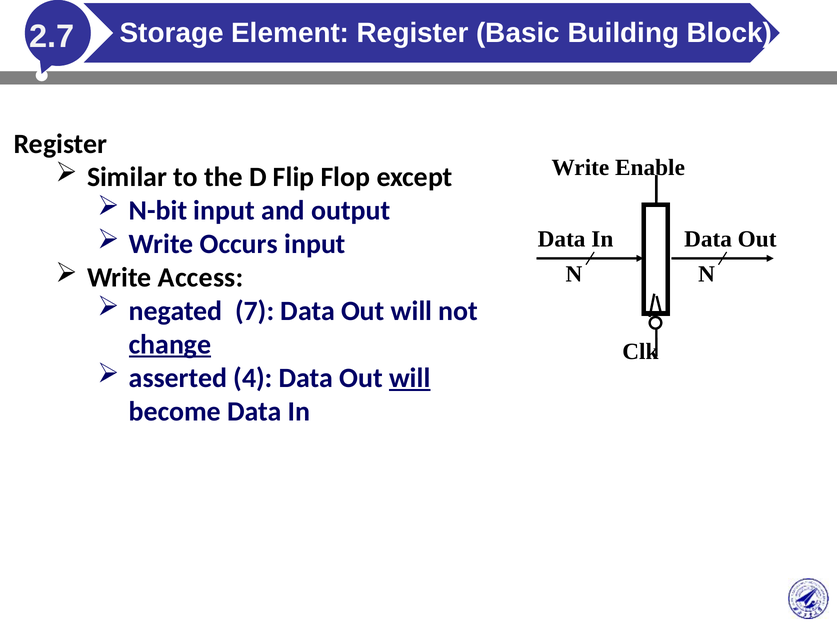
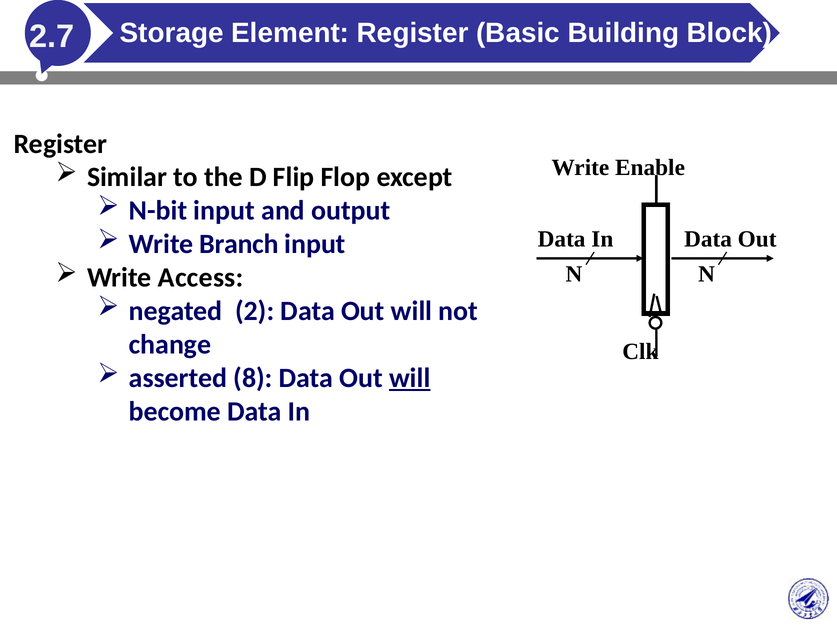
Occurs: Occurs -> Branch (239, 244)
7: 7 -> 2 (255, 311)
change underline: present -> none (170, 345)
4: 4 -> 8 (253, 378)
